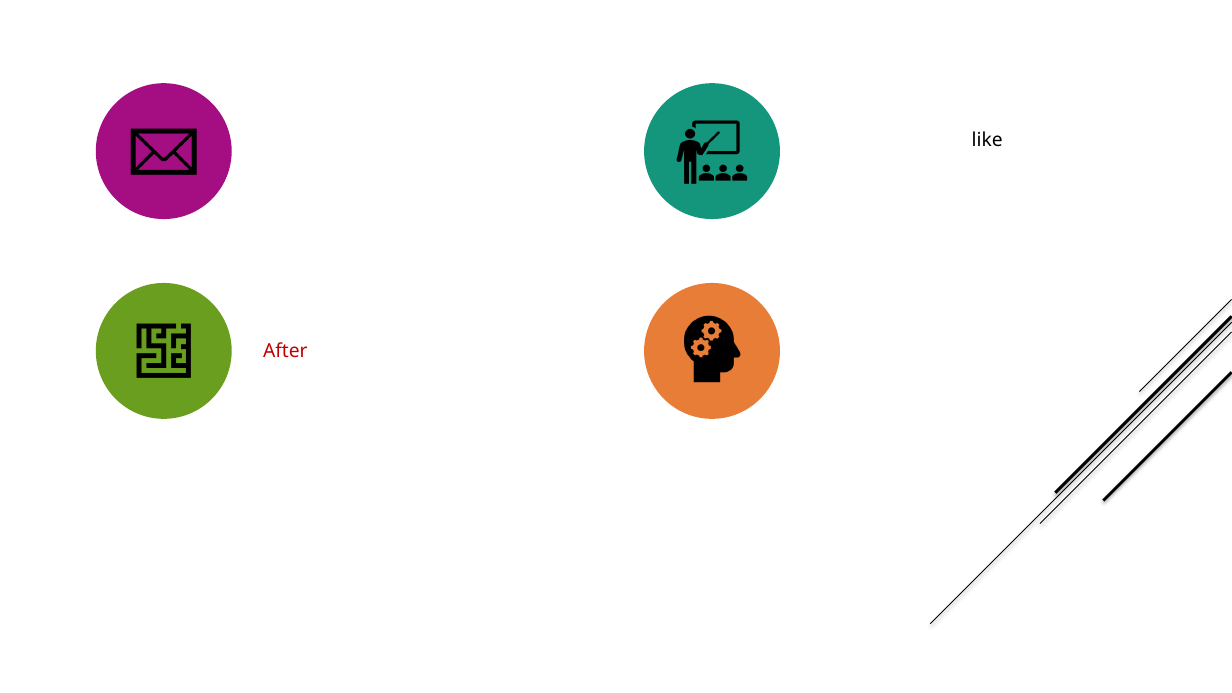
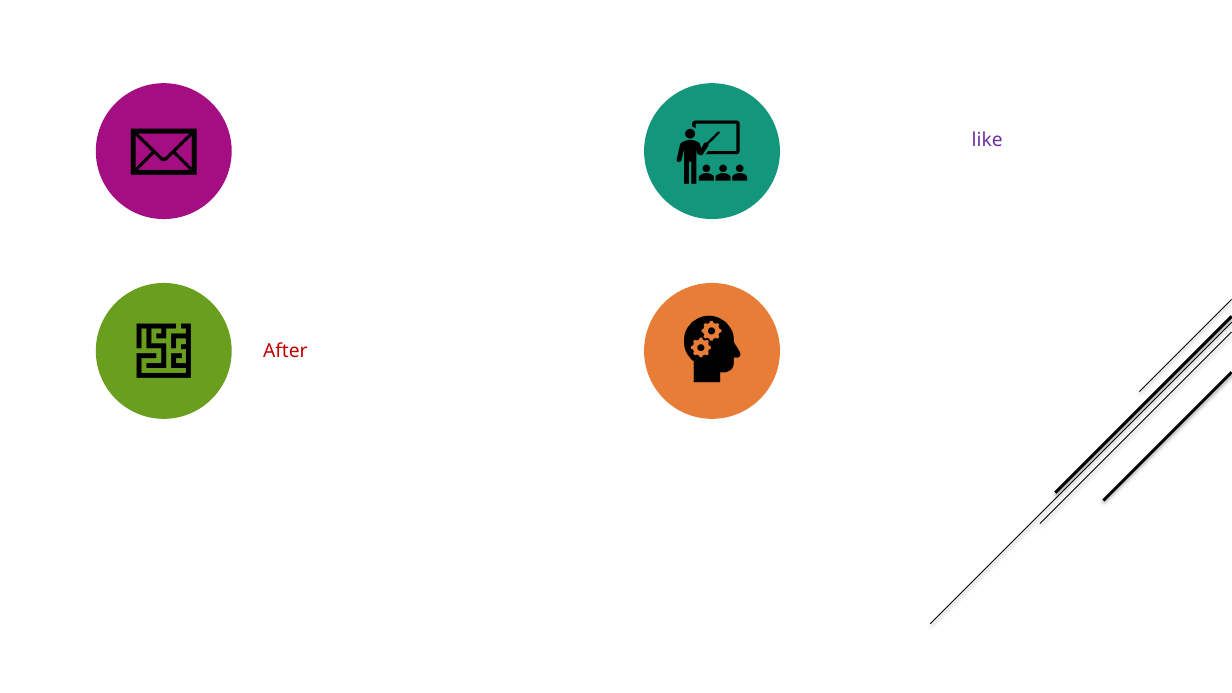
like colour: black -> purple (987, 141)
